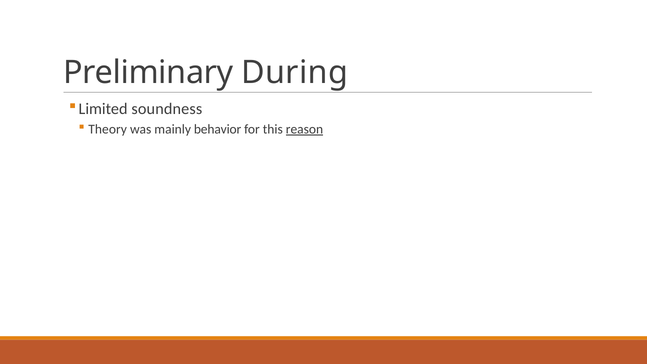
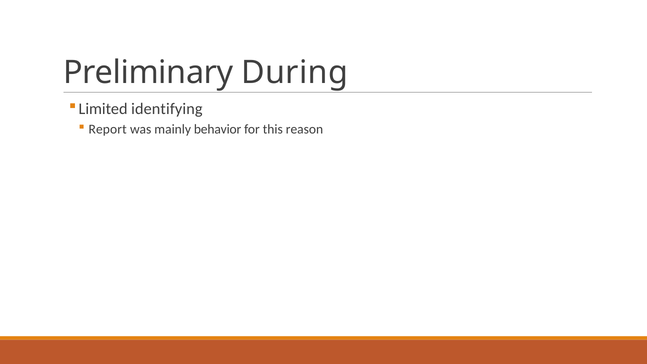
soundness: soundness -> identifying (167, 109)
Theory: Theory -> Report (108, 129)
reason underline: present -> none (304, 129)
